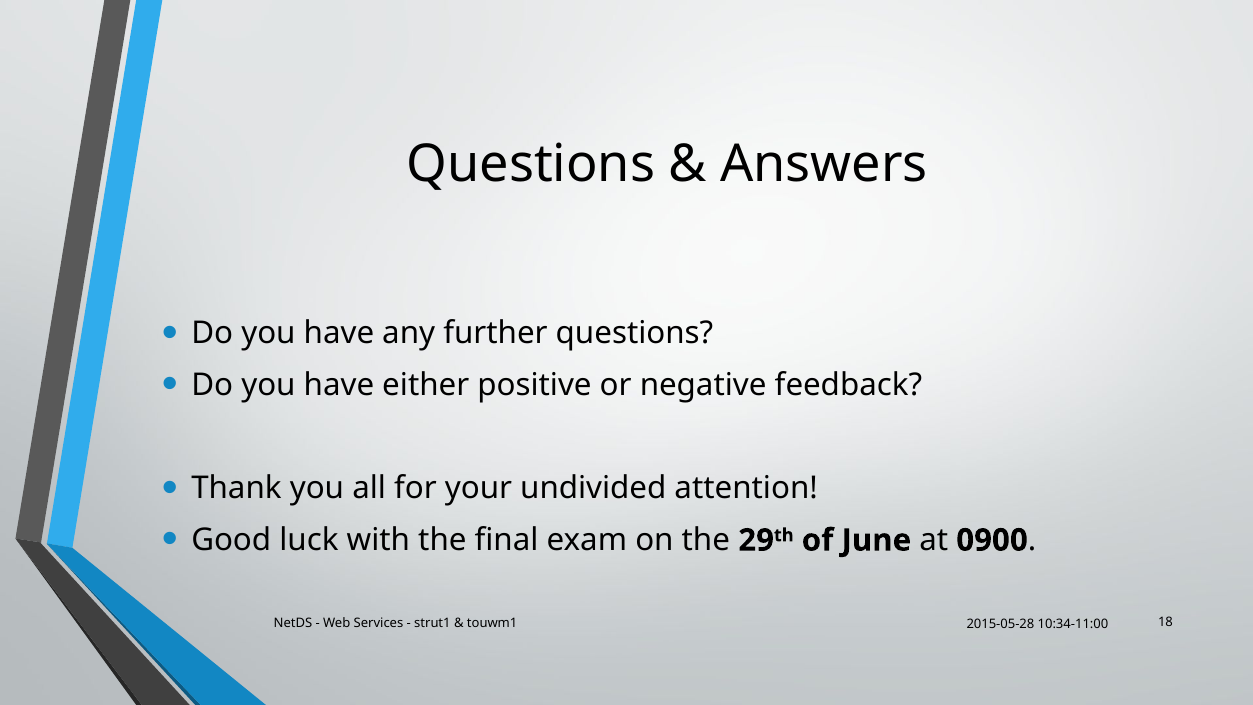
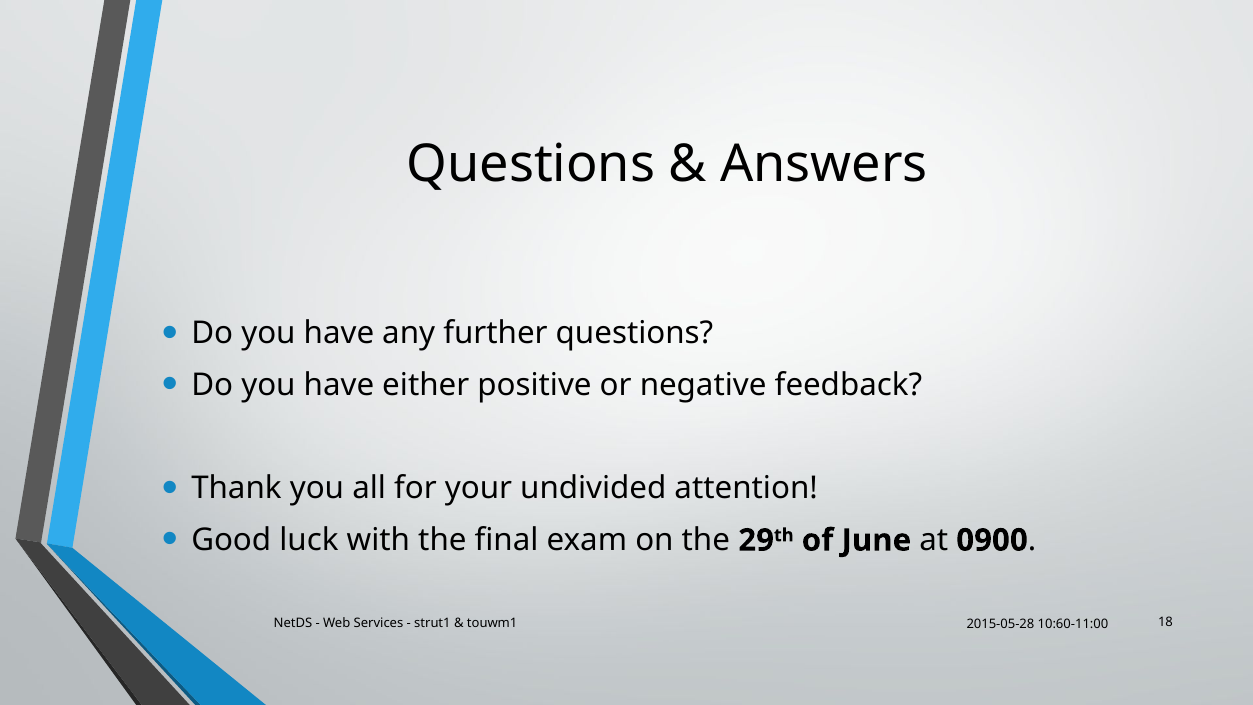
10:34-11:00: 10:34-11:00 -> 10:60-11:00 (1073, 624)
